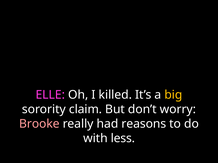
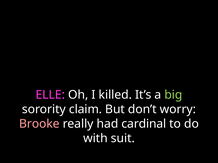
big colour: yellow -> light green (173, 95)
reasons: reasons -> cardinal (144, 124)
less: less -> suit (123, 139)
